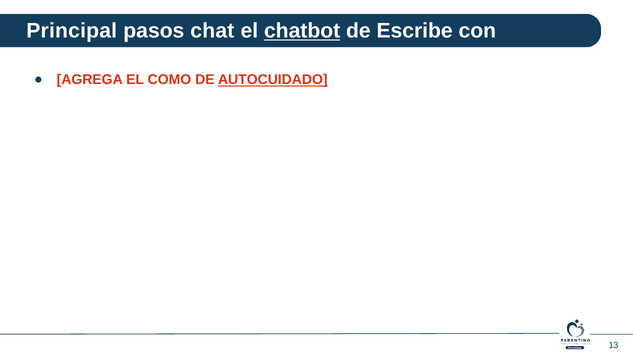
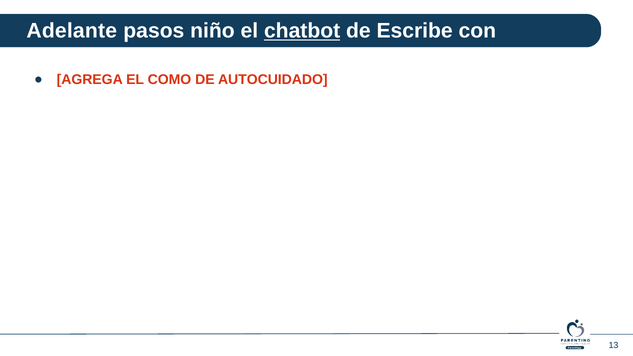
Principal: Principal -> Adelante (72, 31)
chat: chat -> niño (212, 31)
AUTOCUIDADO underline: present -> none (273, 80)
